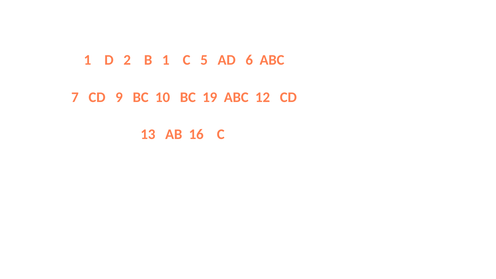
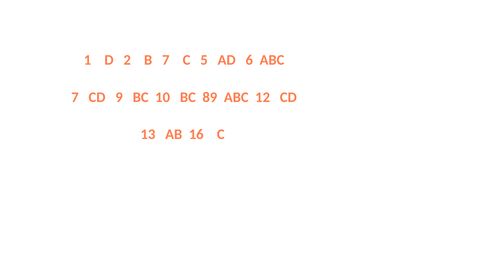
B 1: 1 -> 7 (166, 60)
19: 19 -> 89 (210, 97)
